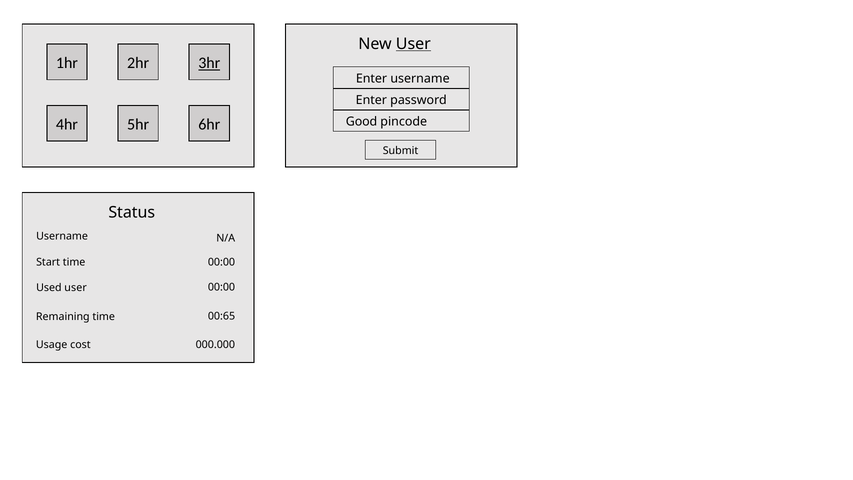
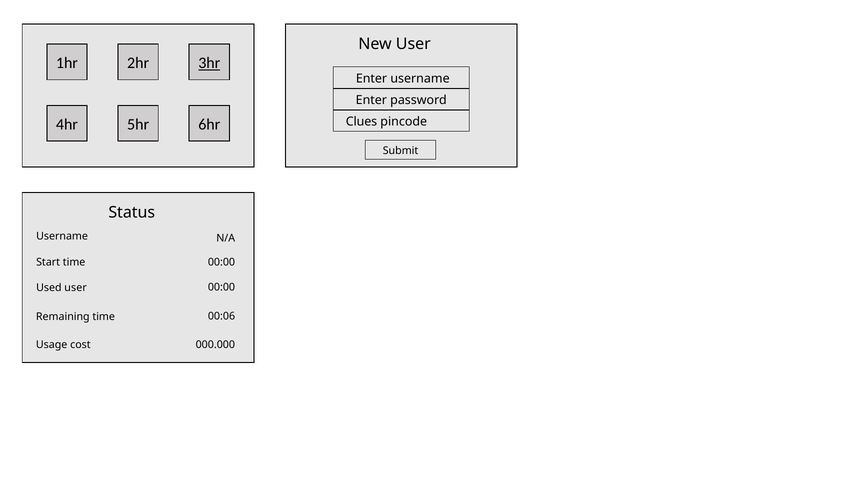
User underline: present -> none (413, 44)
Good: Good -> Clues (362, 122)
00:65: 00:65 -> 00:06 (222, 316)
